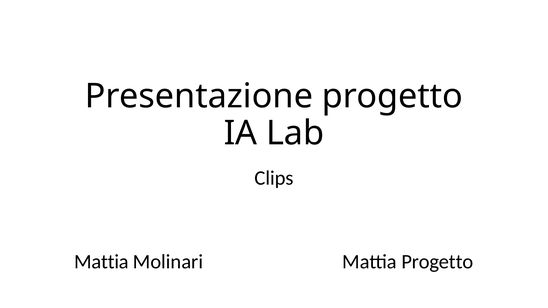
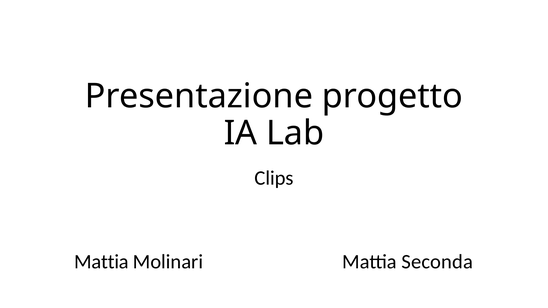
Mattia Progetto: Progetto -> Seconda (437, 262)
